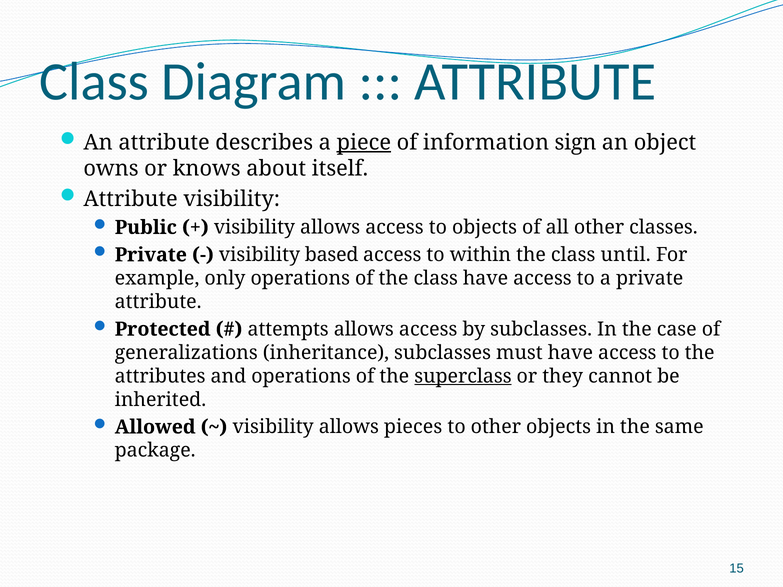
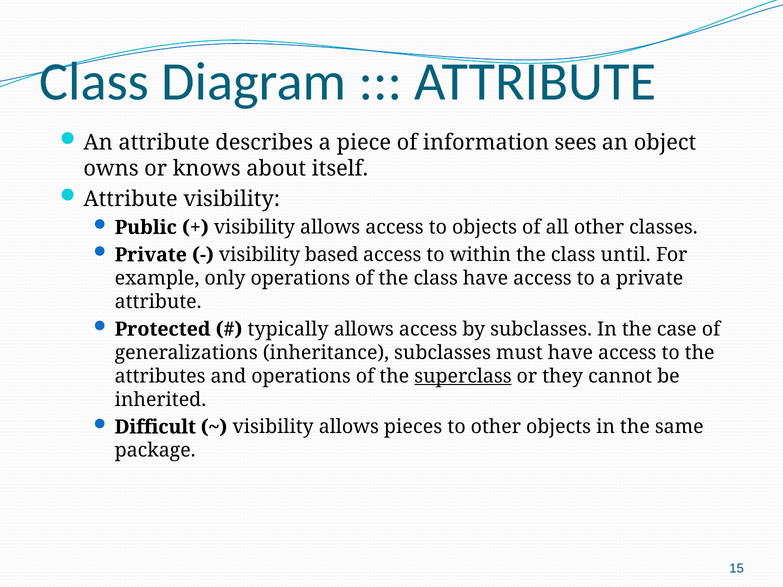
piece underline: present -> none (364, 142)
sign: sign -> sees (576, 142)
attempts: attempts -> typically (288, 329)
Allowed: Allowed -> Difficult (155, 427)
